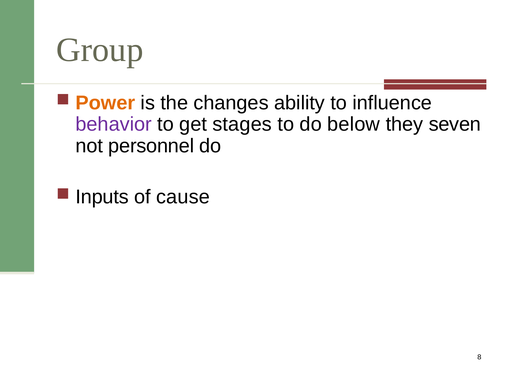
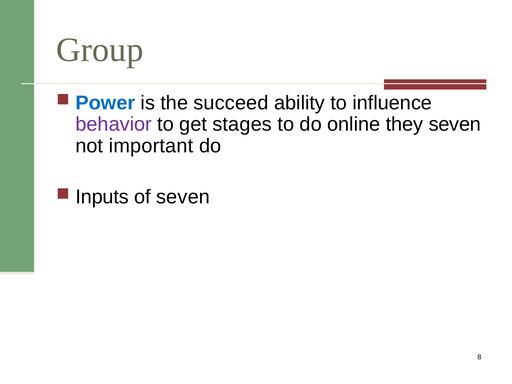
Power colour: orange -> blue (105, 103)
changes: changes -> succeed (231, 103)
below: below -> online (354, 124)
personnel: personnel -> important (151, 146)
of cause: cause -> seven (183, 197)
